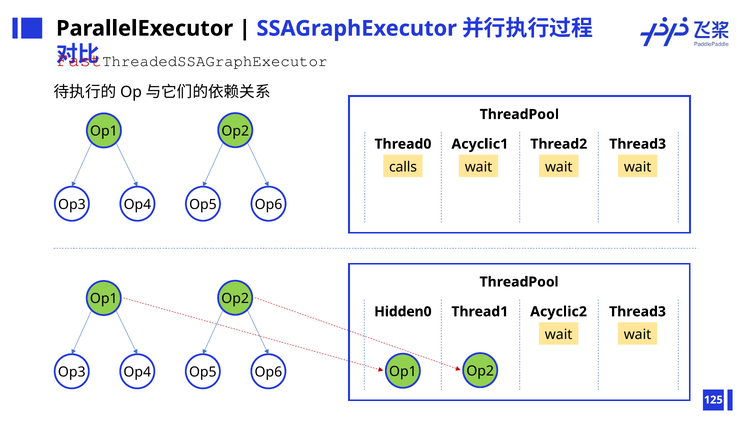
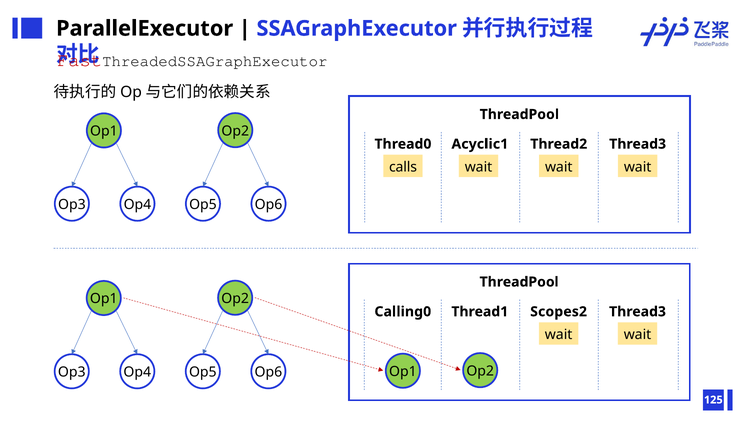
Hidden0: Hidden0 -> Calling0 (403, 312)
Acyclic2: Acyclic2 -> Scopes2 (559, 312)
